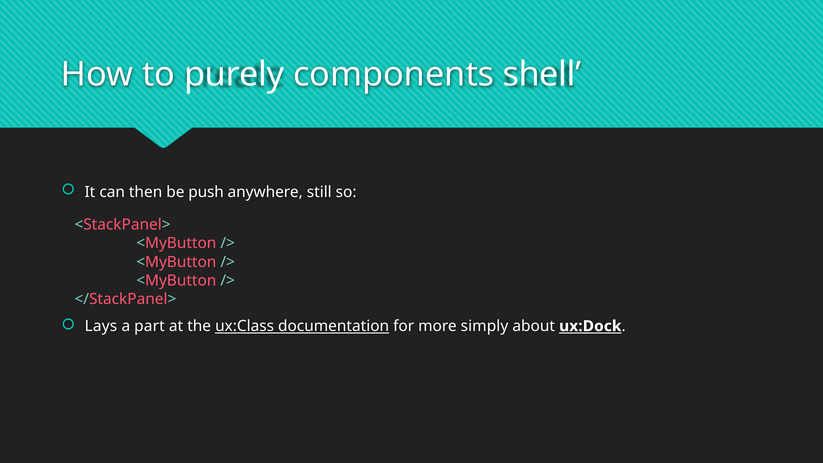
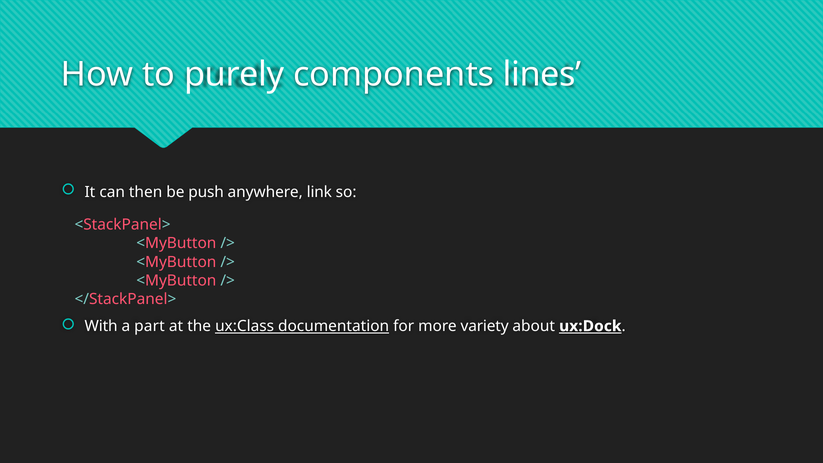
shell: shell -> lines (542, 74)
still: still -> link (319, 192)
Lays: Lays -> With (101, 326)
simply: simply -> variety (485, 326)
